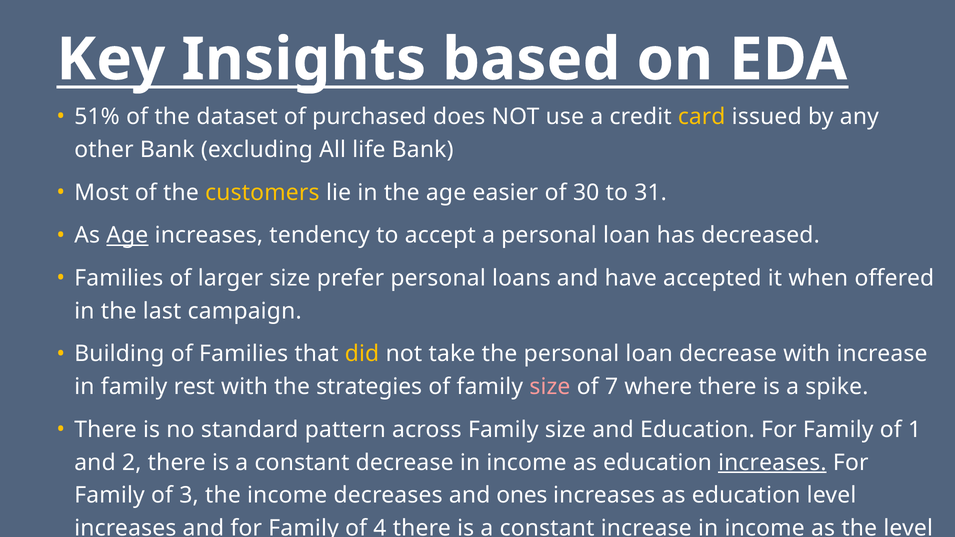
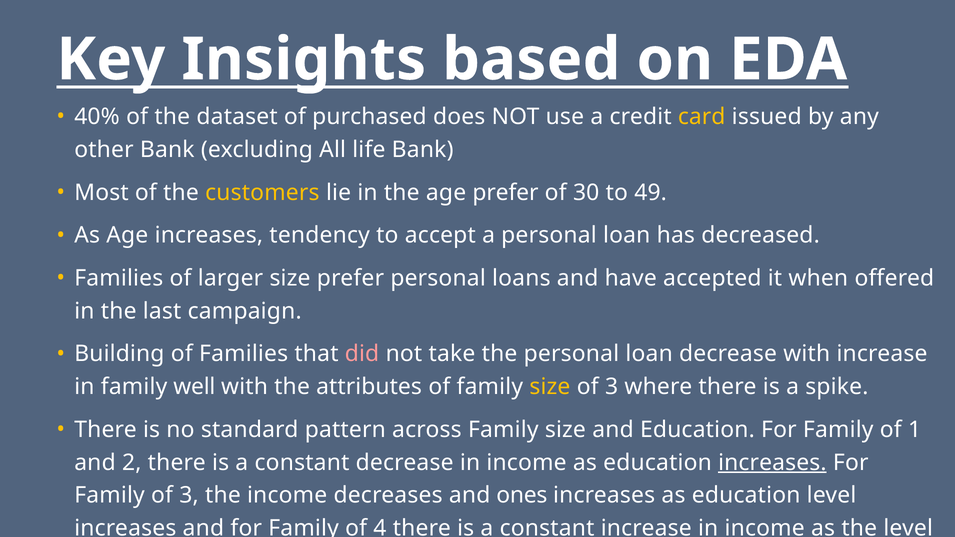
51%: 51% -> 40% (97, 117)
age easier: easier -> prefer (505, 193)
31: 31 -> 49 (651, 193)
Age underline: present -> none (127, 235)
did colour: yellow -> pink (362, 354)
rest: rest -> well (194, 387)
strategies: strategies -> attributes (369, 387)
size colour: pink -> yellow (550, 387)
7: 7 -> 3 (612, 387)
